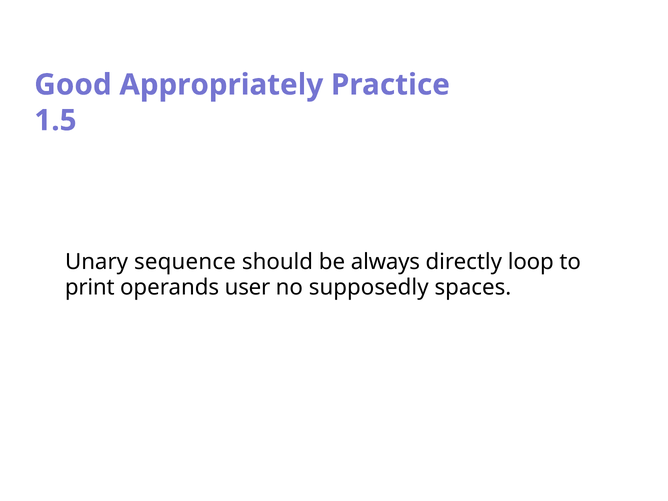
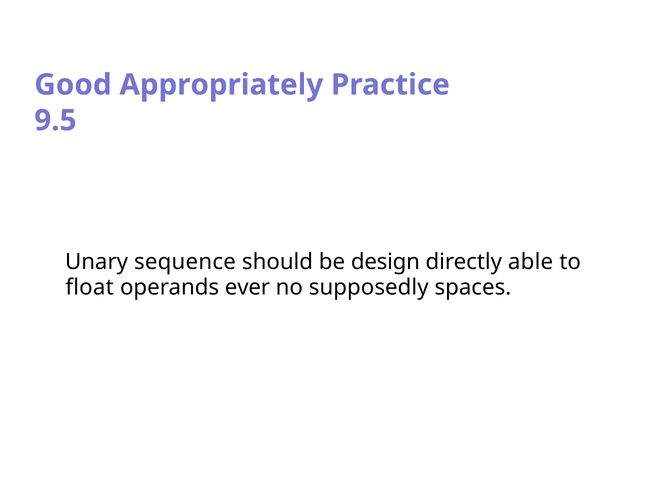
1.5: 1.5 -> 9.5 (55, 120)
always: always -> design (385, 262)
loop: loop -> able (531, 262)
print: print -> float (90, 287)
user: user -> ever (247, 287)
